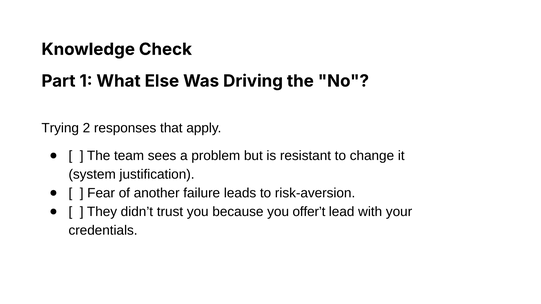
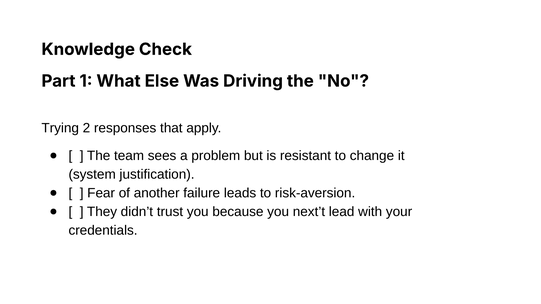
offer’t: offer’t -> next’t (309, 212)
